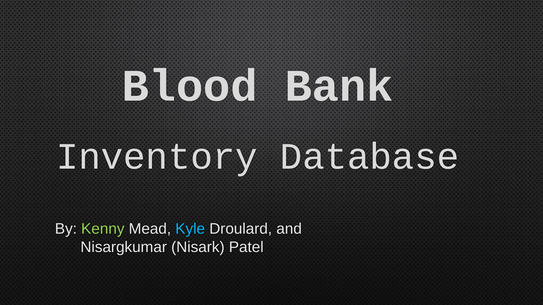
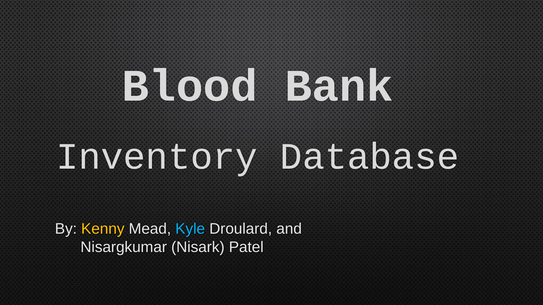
Kenny colour: light green -> yellow (103, 229)
